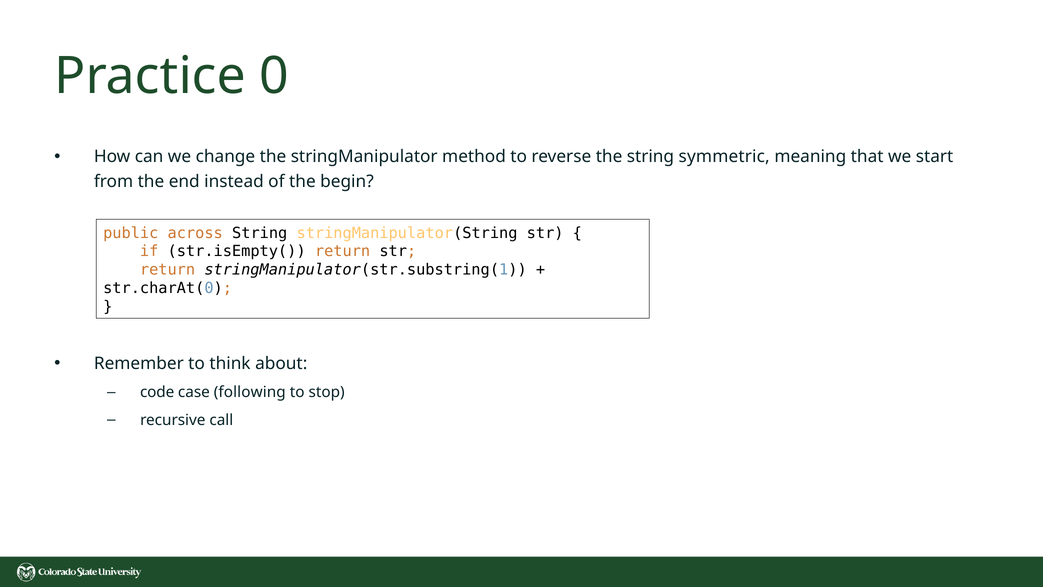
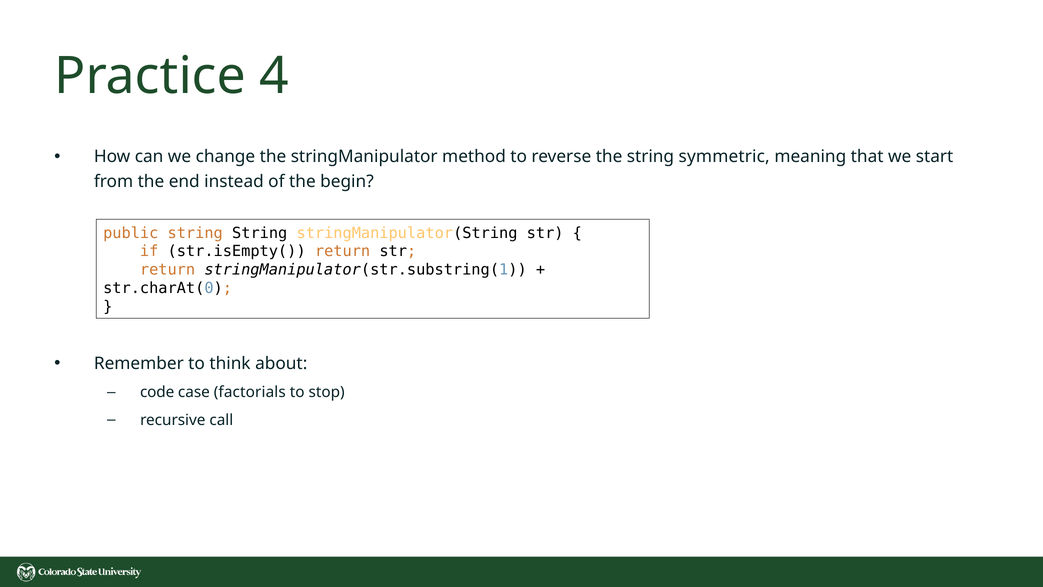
0: 0 -> 4 (274, 76)
public across: across -> string (195, 233)
following: following -> factorials (250, 392)
